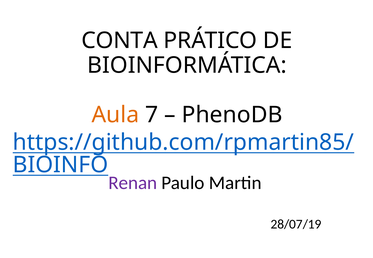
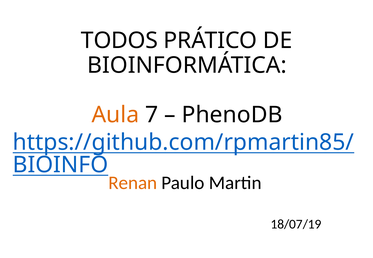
CONTA: CONTA -> TODOS (120, 41)
Renan colour: purple -> orange (133, 183)
28/07/19: 28/07/19 -> 18/07/19 (296, 224)
